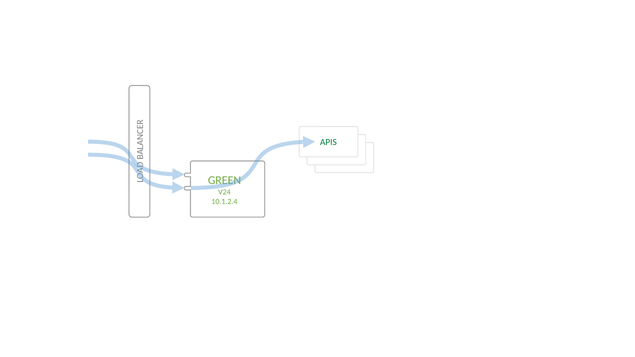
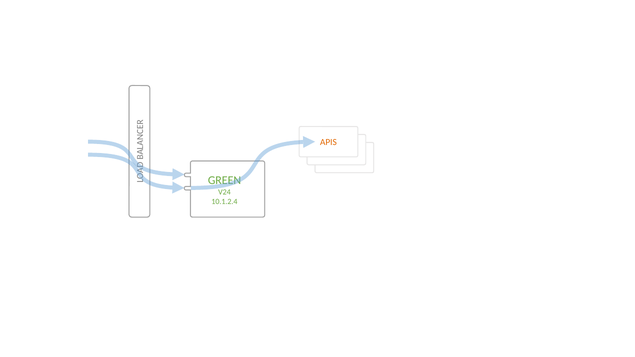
APIS colour: green -> orange (328, 142)
